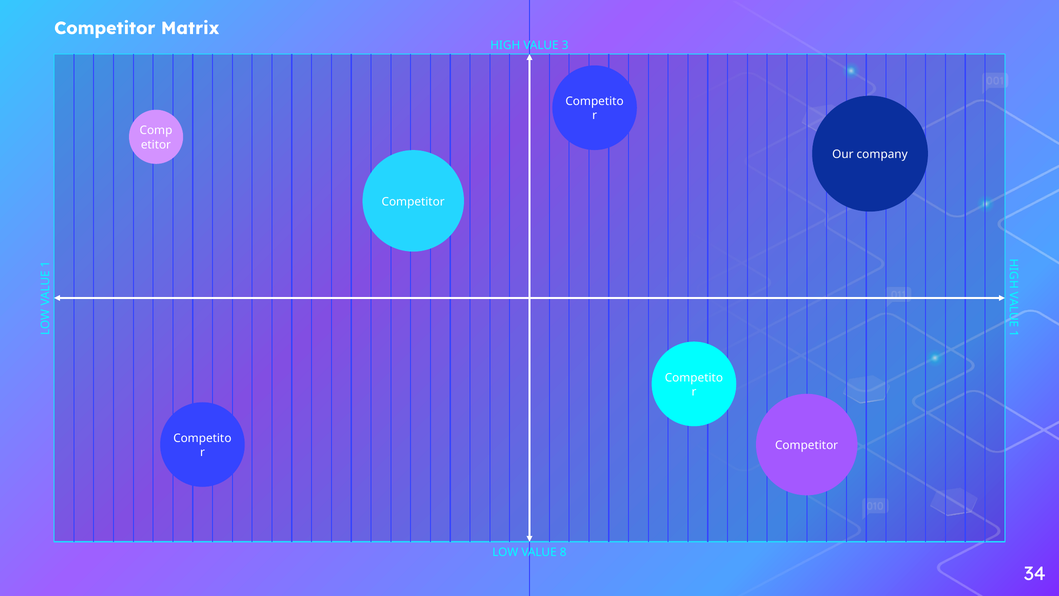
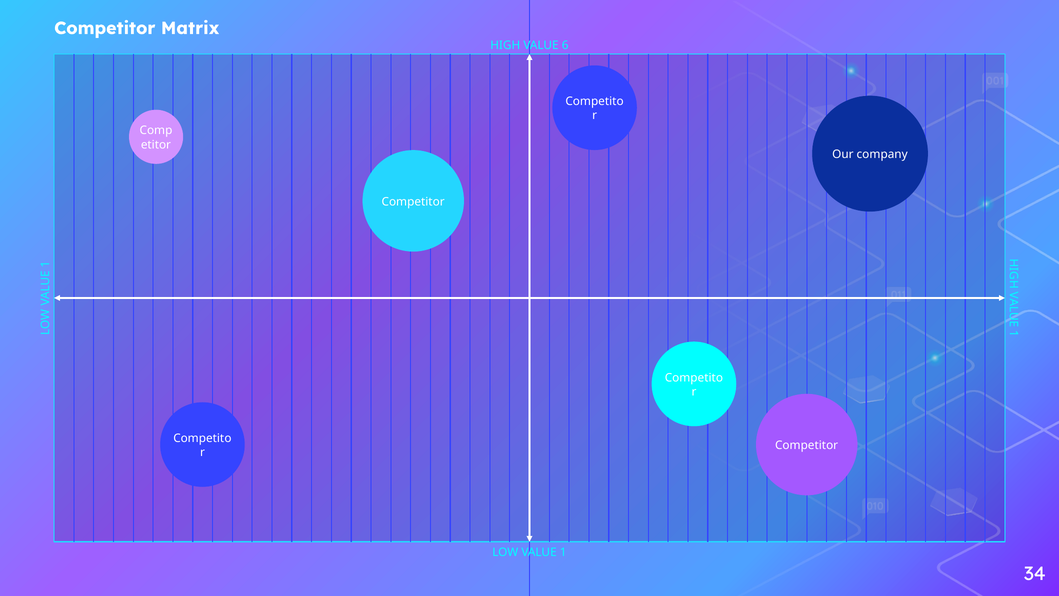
3: 3 -> 6 (565, 45)
VALUE 8: 8 -> 1 (563, 552)
